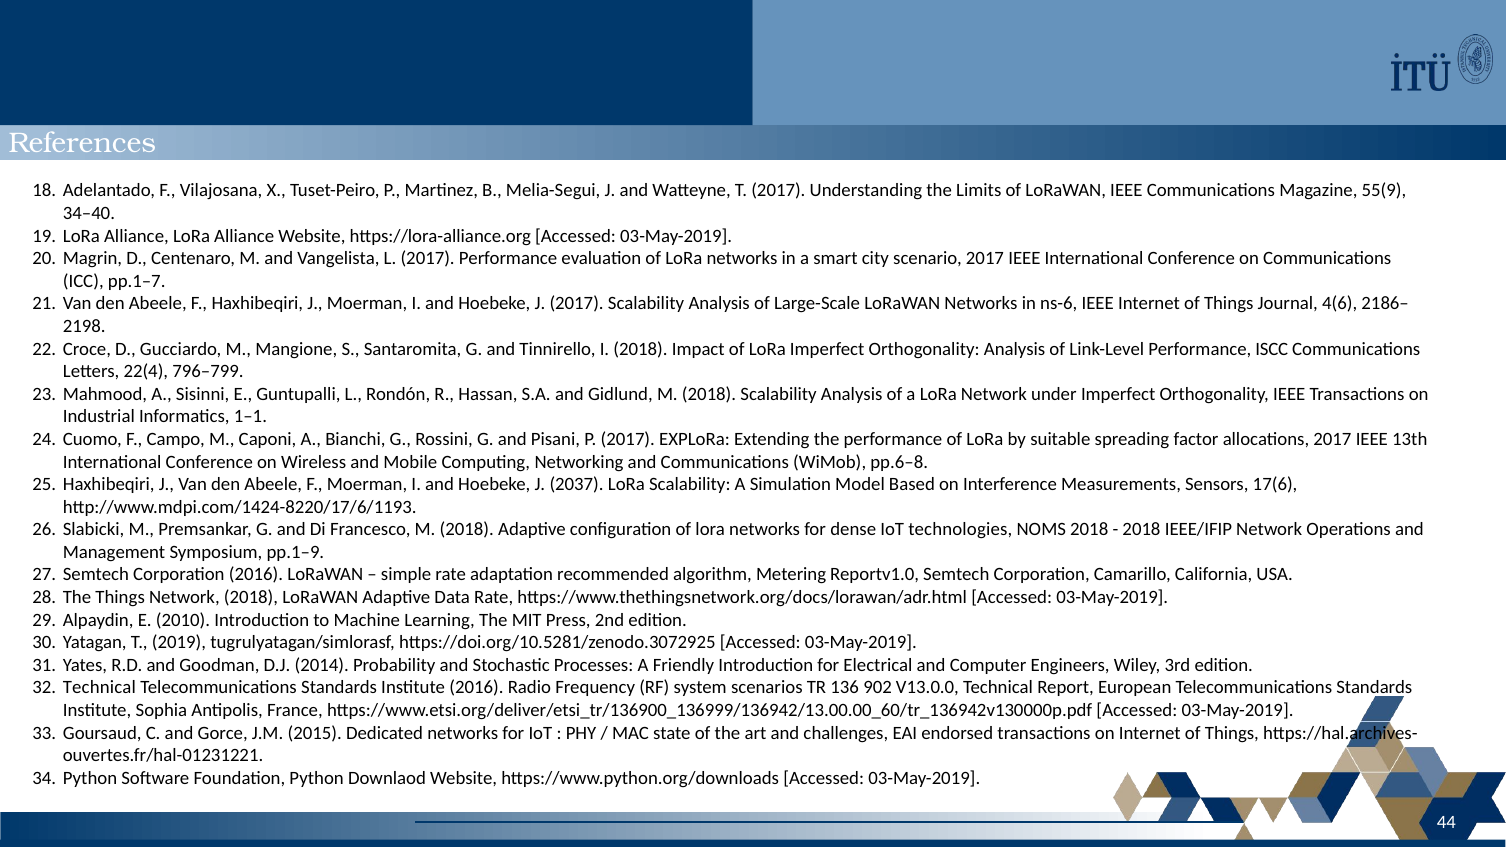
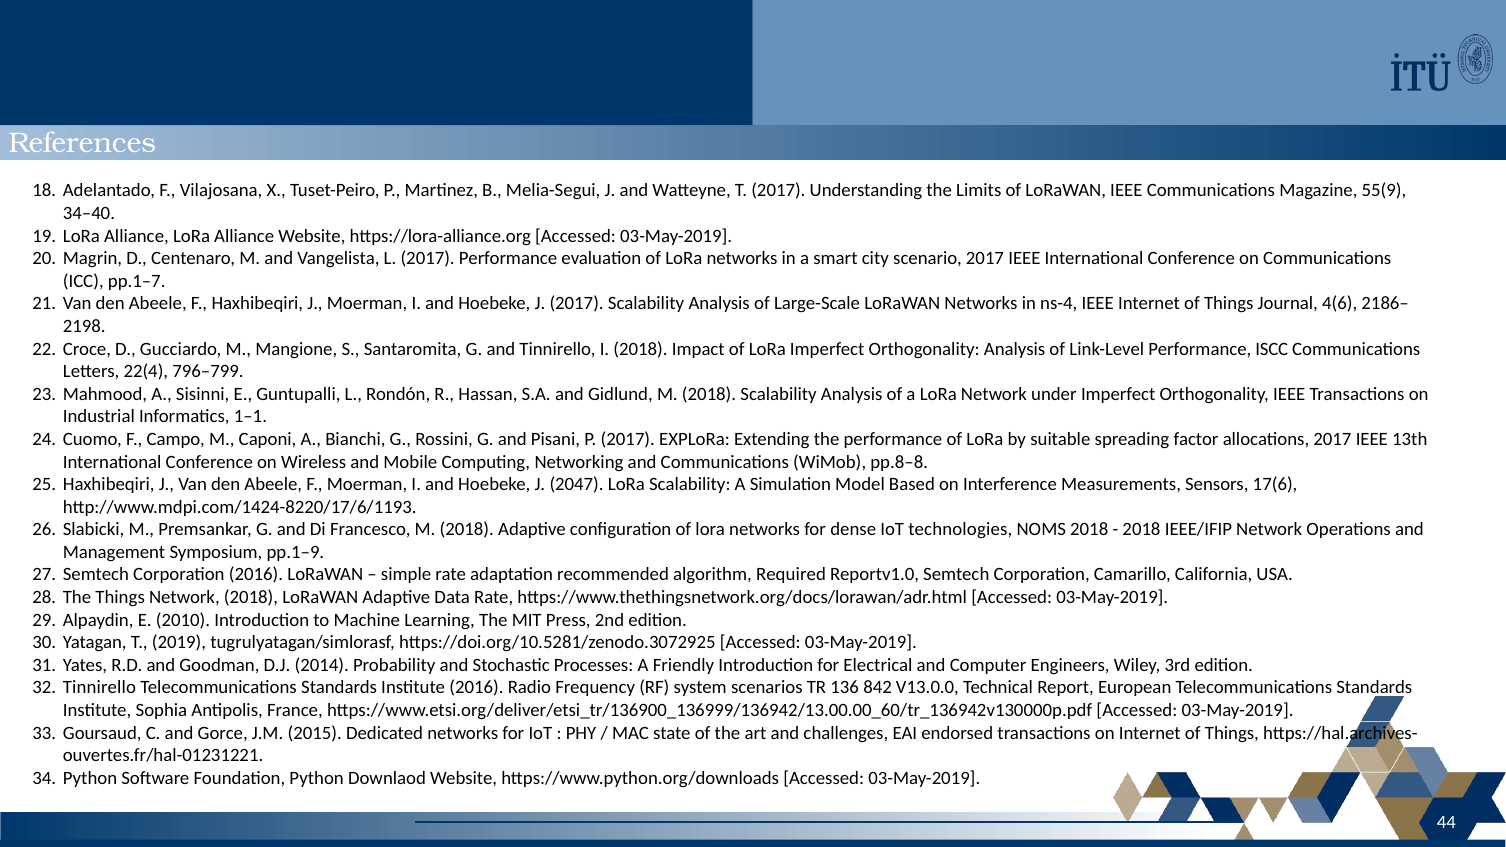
ns-6: ns-6 -> ns-4 (1059, 304)
pp.6–8: pp.6–8 -> pp.8–8 (899, 462)
2037: 2037 -> 2047 (577, 484)
Metering: Metering -> Required (791, 575)
Technical: Technical -> Tinnirello (99, 688)
902: 902 -> 842 (878, 688)
